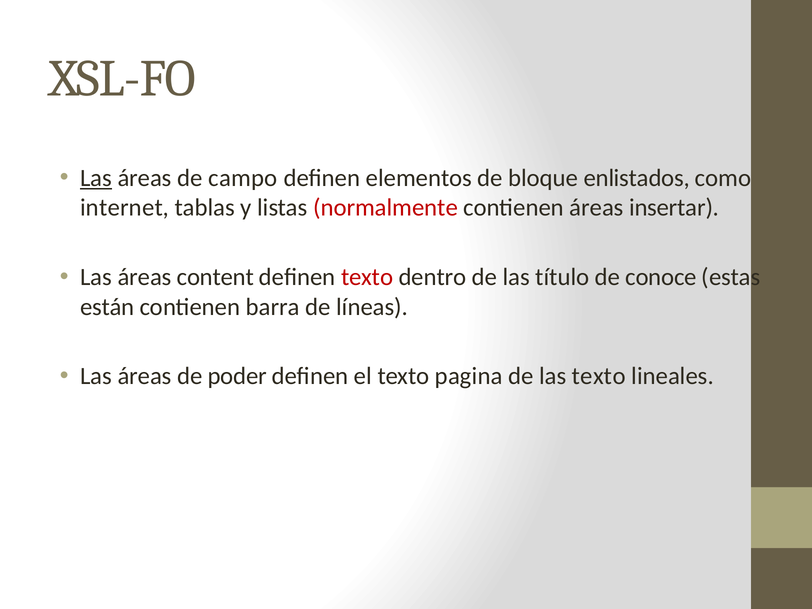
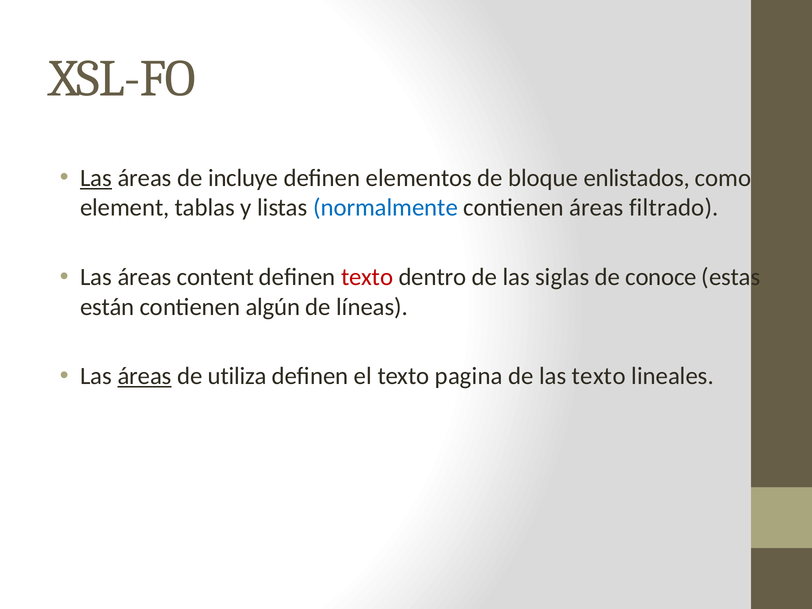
campo: campo -> incluye (243, 178)
internet: internet -> element (125, 208)
normalmente colour: red -> blue (385, 208)
insertar: insertar -> filtrado (674, 208)
título: título -> siglas (562, 277)
barra: barra -> algún (273, 307)
áreas underline: none -> present (145, 376)
poder: poder -> utiliza (237, 376)
